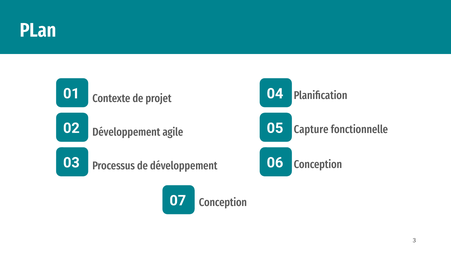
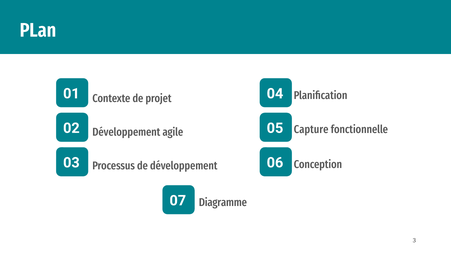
Conception: Conception -> Diagramme (223, 202)
